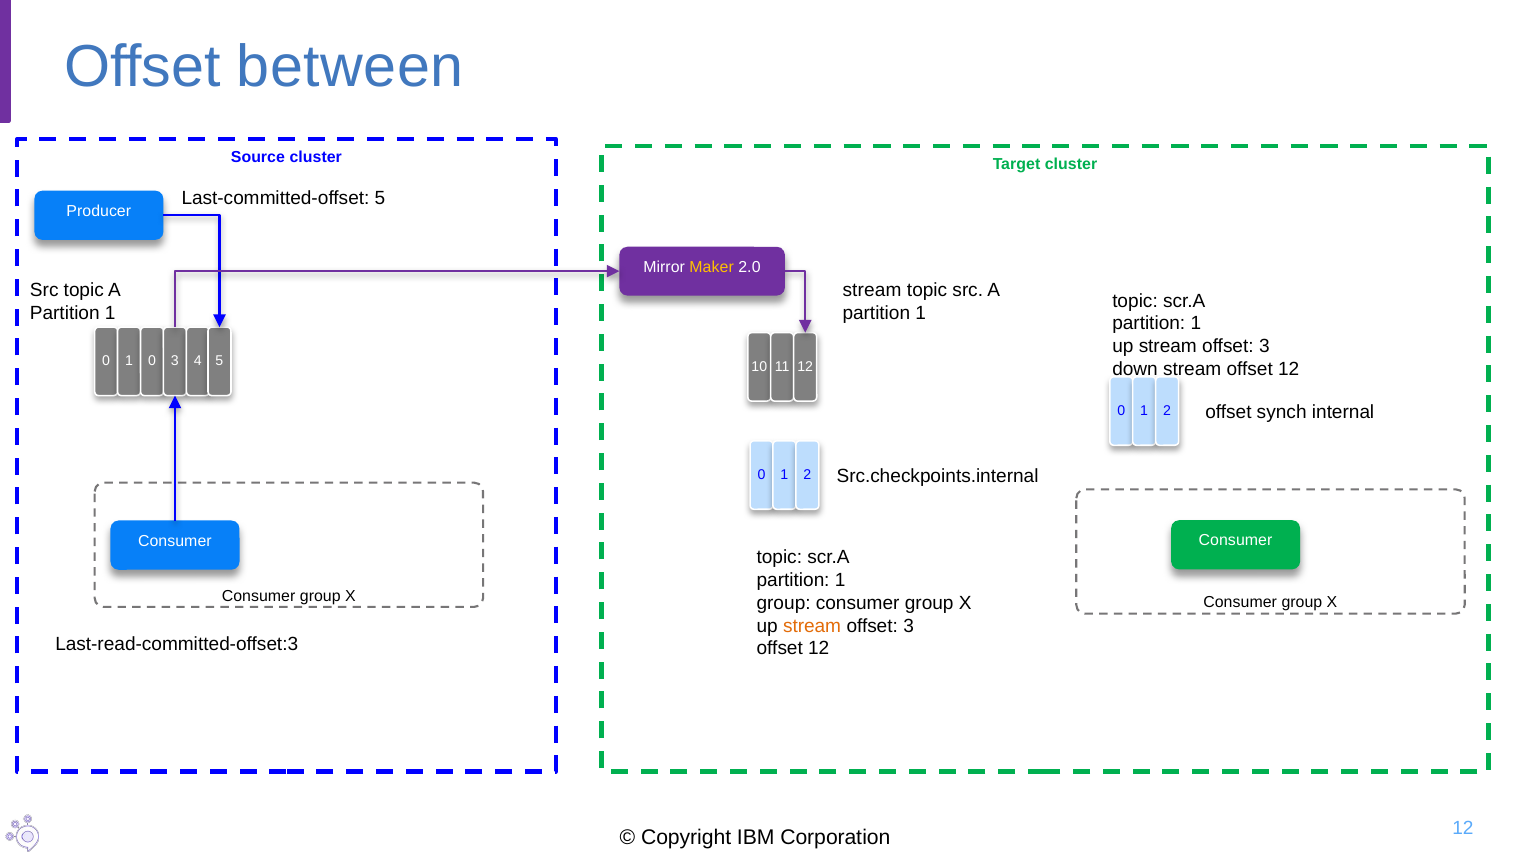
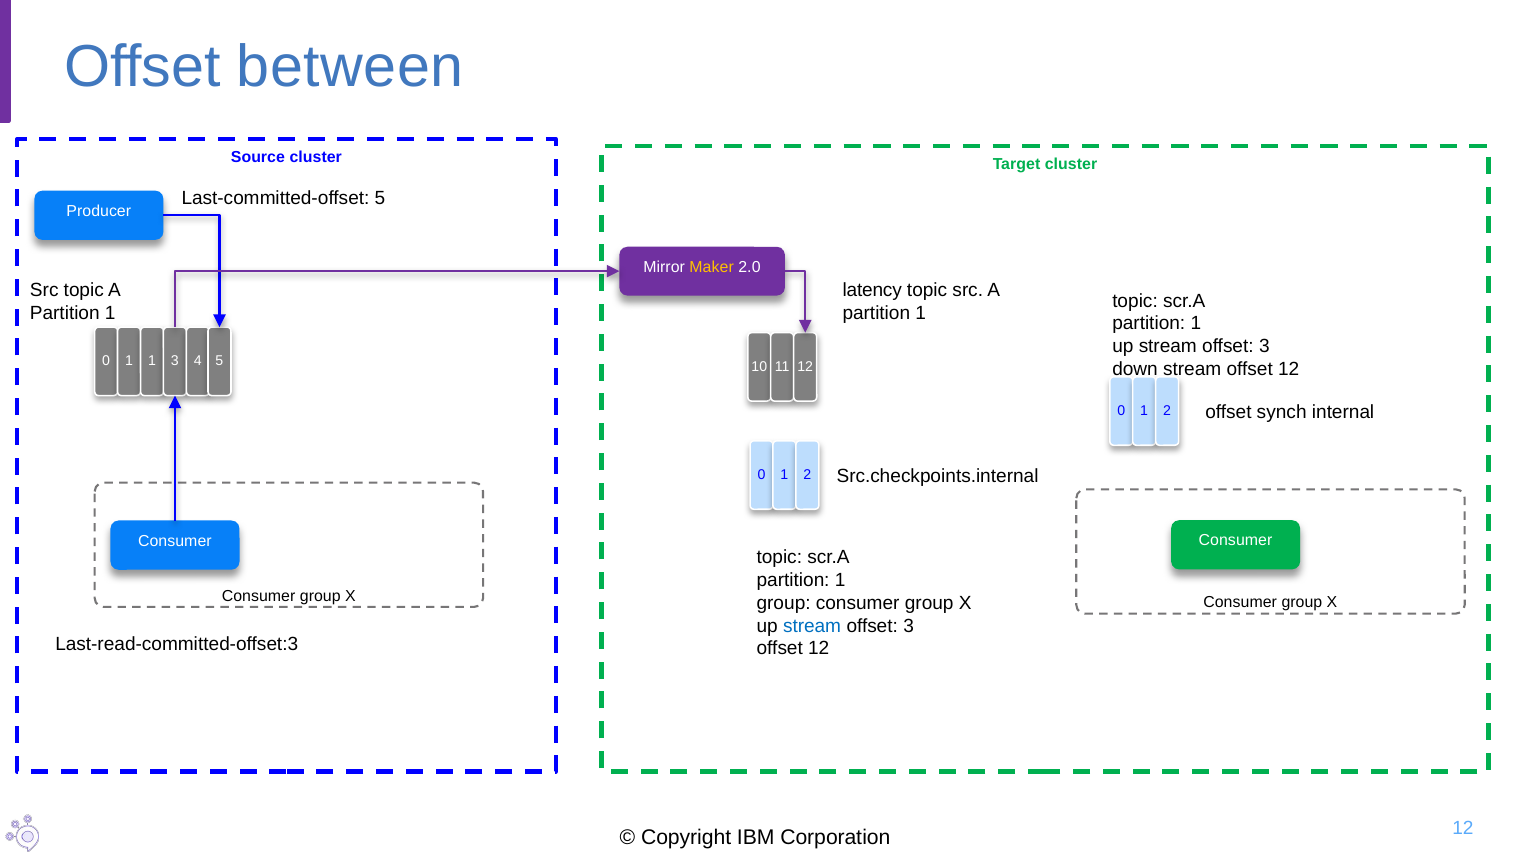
stream: stream -> latency (872, 290)
0 1 0: 0 -> 1 (152, 361)
stream colour: orange -> blue (812, 626)
